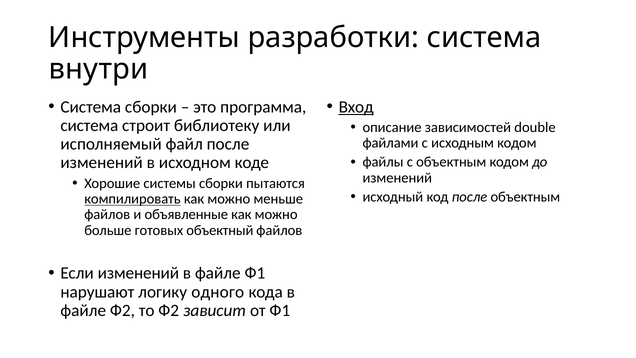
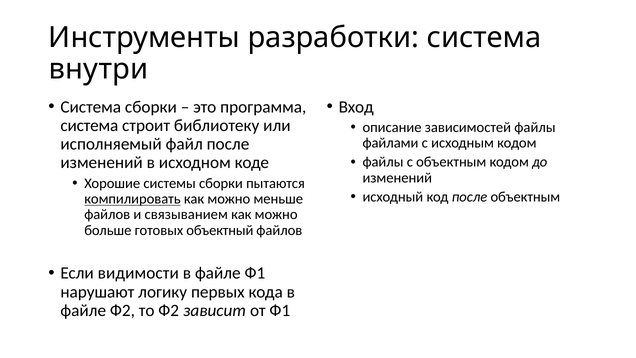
Вход underline: present -> none (356, 107)
зависимостей double: double -> файлы (535, 127)
объявленные: объявленные -> связыванием (186, 215)
Если изменений: изменений -> видимости (138, 273)
одного: одного -> первых (218, 292)
